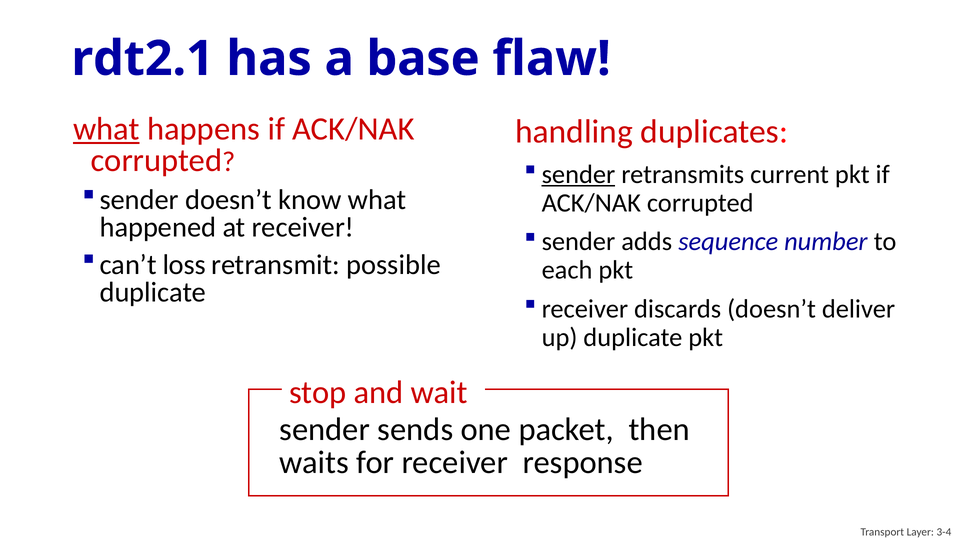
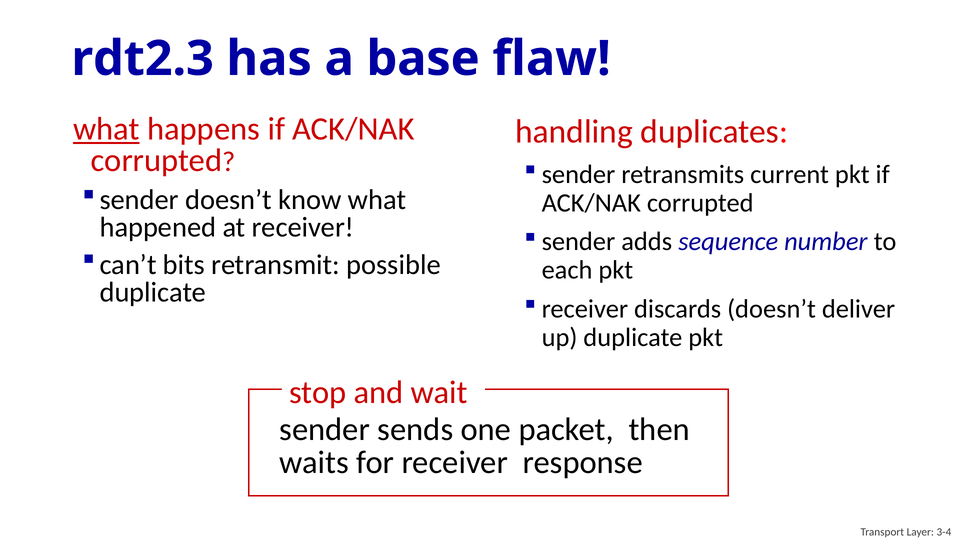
rdt2.1: rdt2.1 -> rdt2.3 (143, 59)
sender underline: present -> none (578, 174)
loss: loss -> bits (184, 265)
